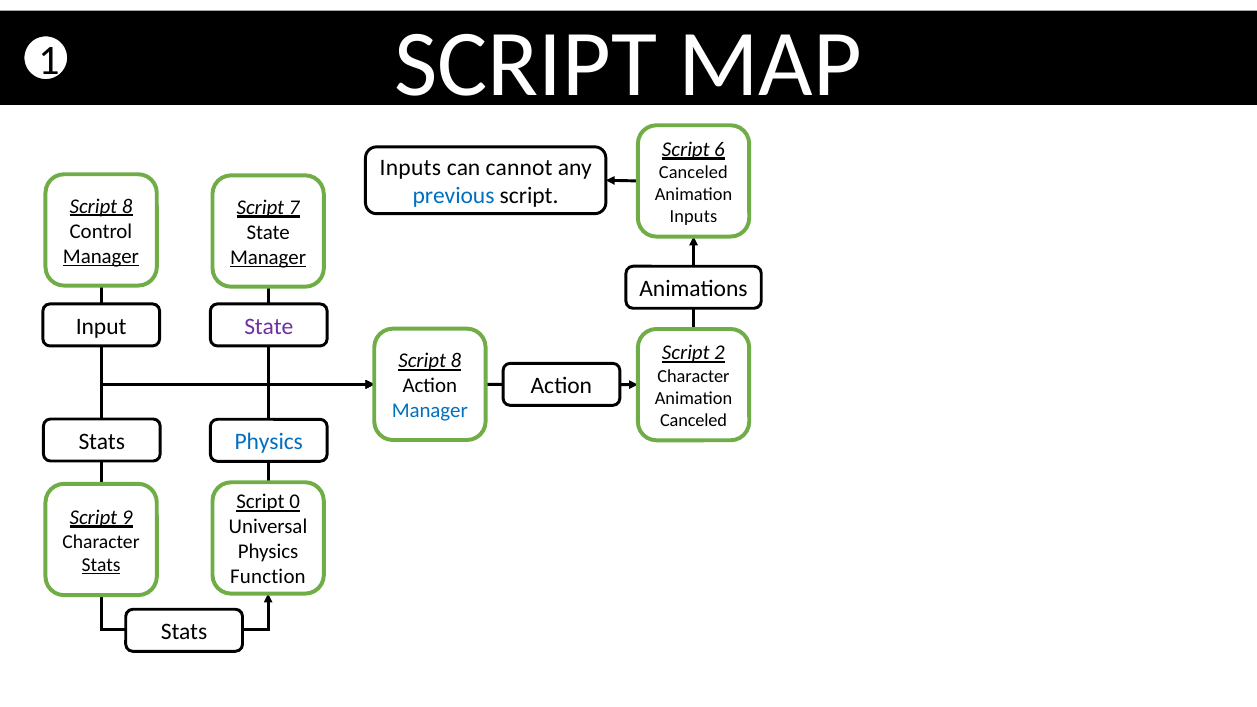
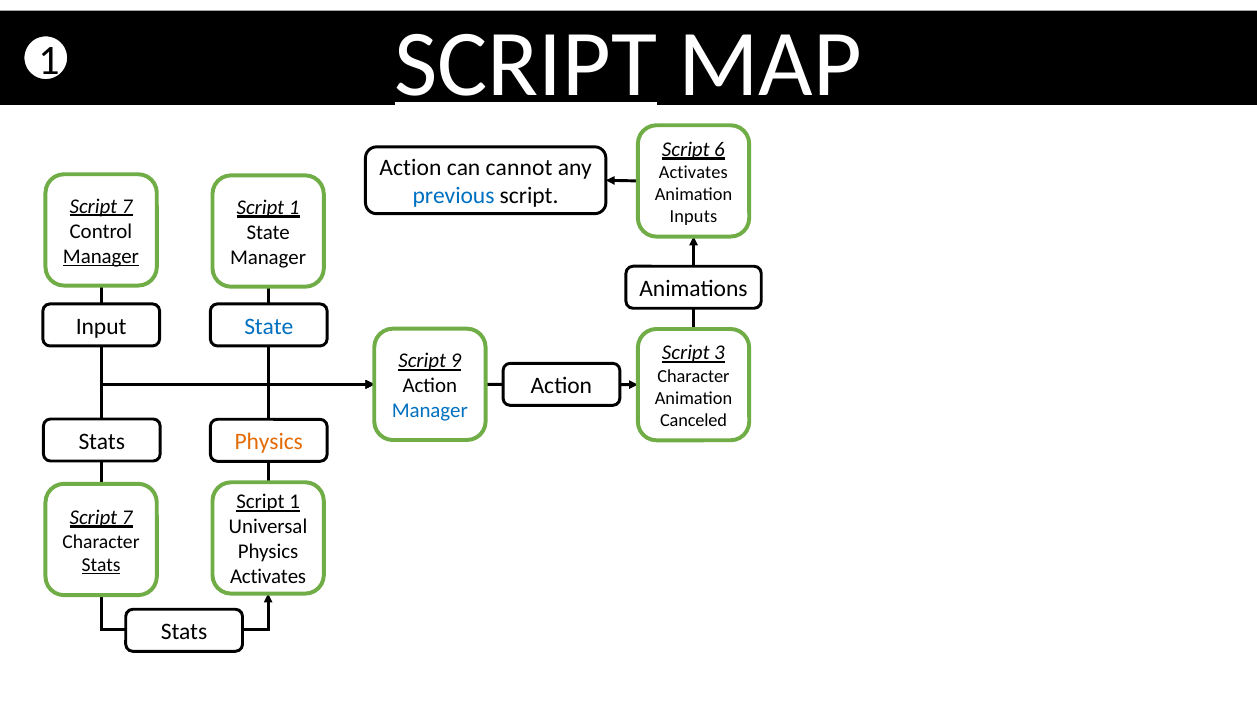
SCRIPT underline: none -> present (526, 64)
Inputs: Inputs -> Action (410, 168)
Canceled: Canceled -> Activates (693, 173)
8: 8 -> 7 (127, 206)
7: 7 -> 1 (294, 207)
Manager underline: present -> none (268, 258)
State colour: purple -> blue (269, 327)
2: 2 -> 3 (720, 353)
8: 8 -> 9 (456, 361)
Physics colour: blue -> orange (269, 442)
0: 0 -> 1 (295, 502)
9: 9 -> 7 (127, 517)
Function: Function -> Activates (268, 577)
